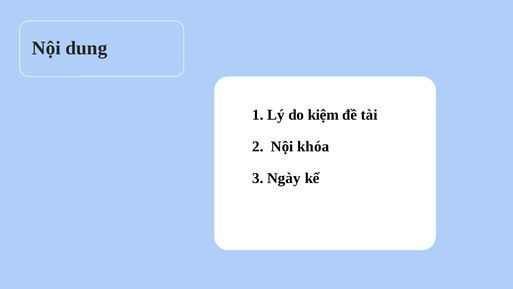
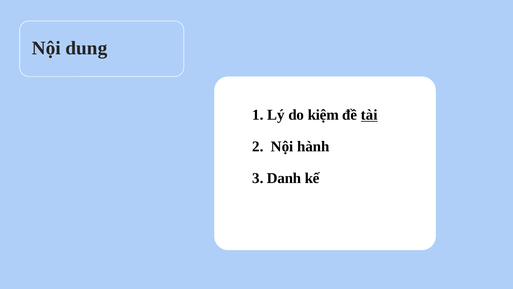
tài underline: none -> present (369, 115)
khóa: khóa -> hành (313, 146)
Ngày: Ngày -> Danh (284, 178)
